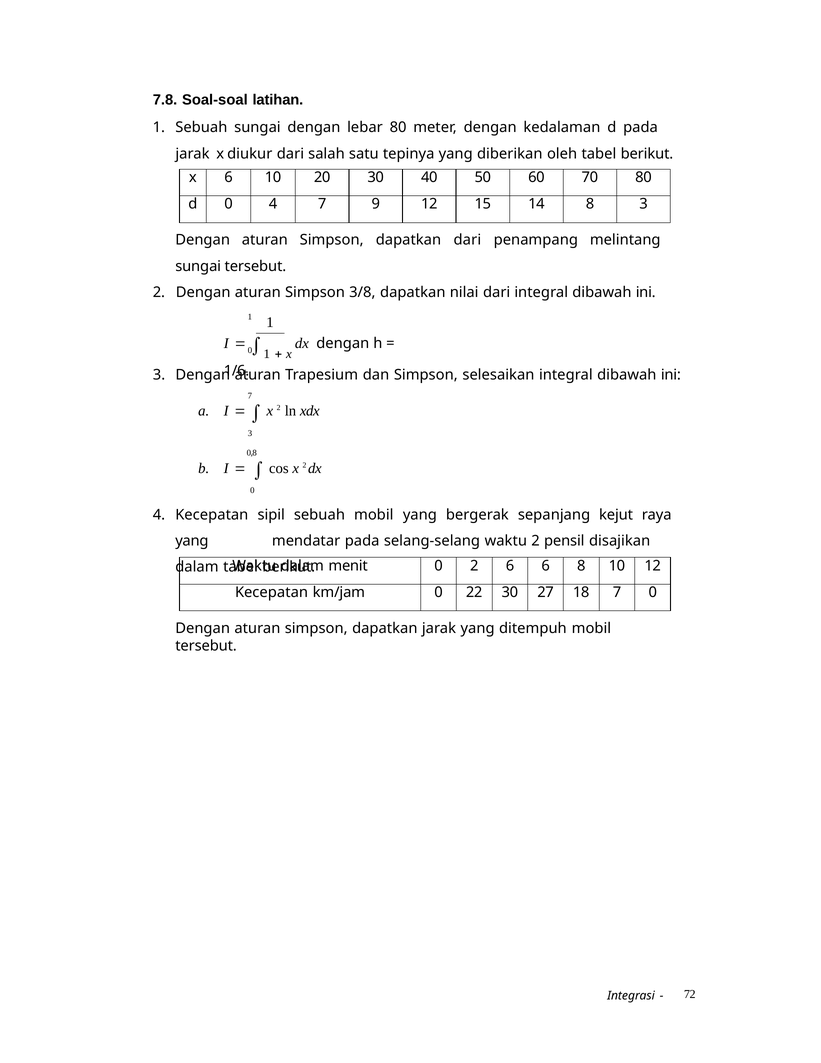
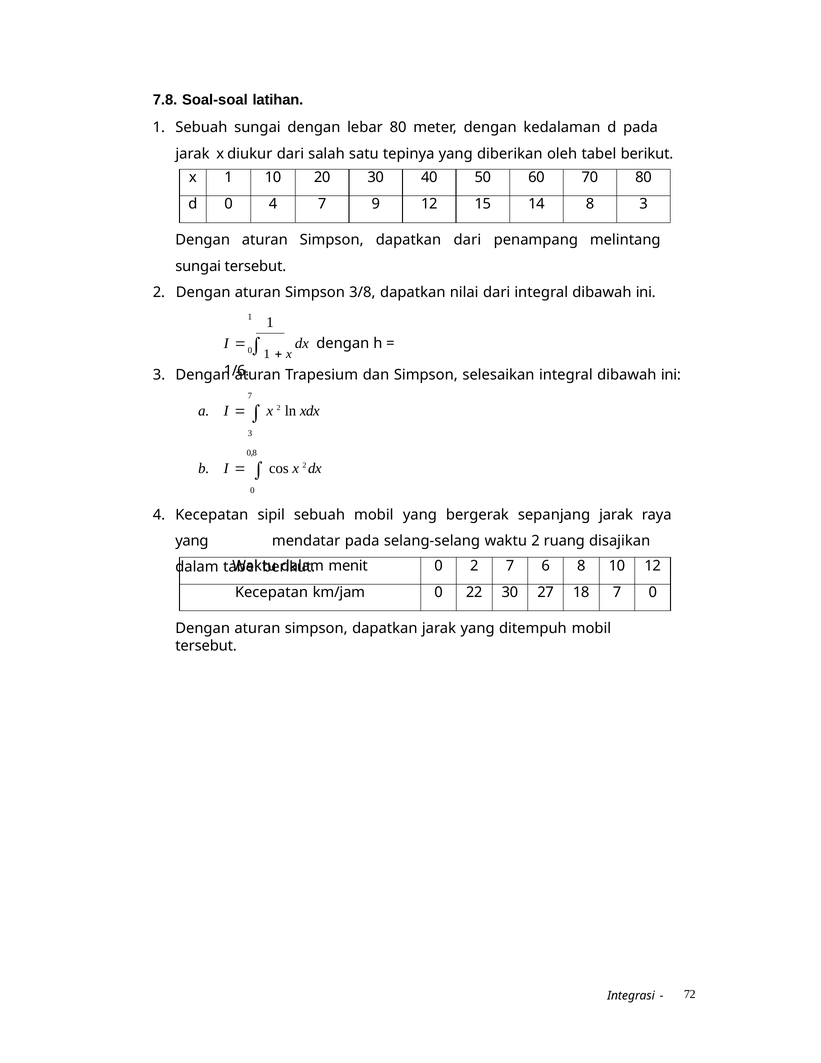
x 6: 6 -> 1 (229, 177)
sepanjang kejut: kejut -> jarak (616, 515)
pensil: pensil -> ruang (564, 541)
2 6: 6 -> 7 (510, 566)
